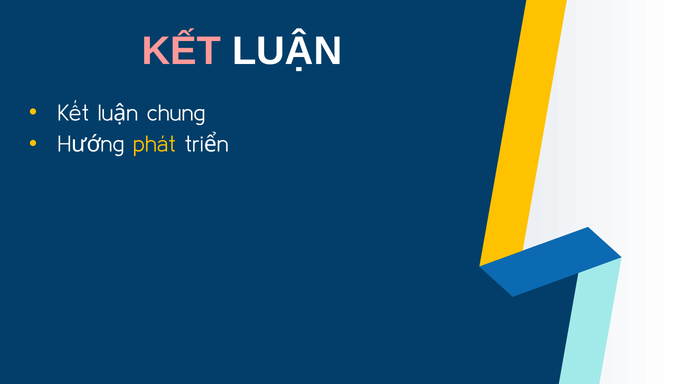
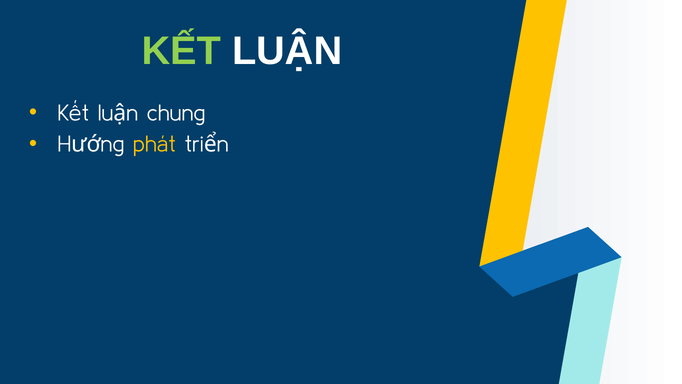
KẾT colour: pink -> light green (181, 51)
